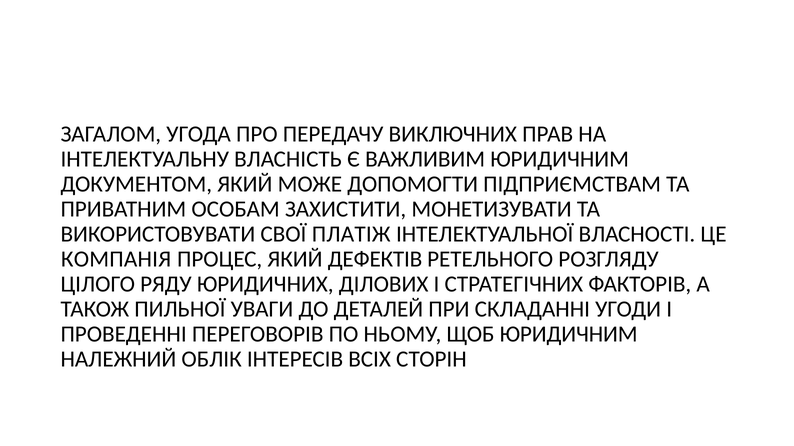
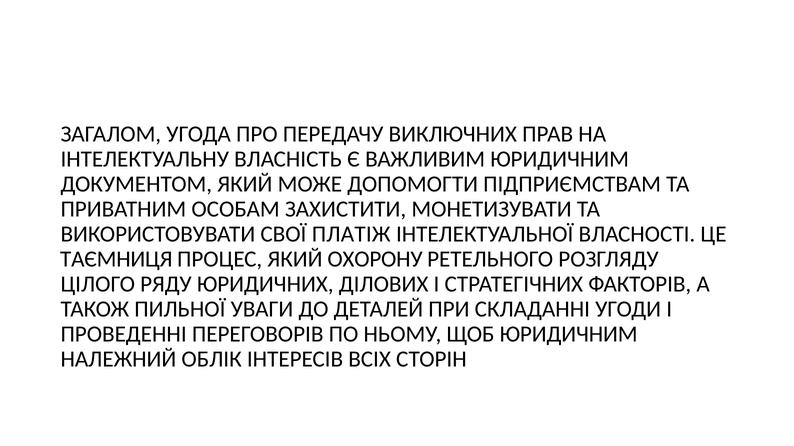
КОМПАНІЯ: КОМПАНІЯ -> ТАЄМНИЦЯ (116, 259)
ДЕФЕКТІВ: ДЕФЕКТІВ -> ОХОРОНУ (375, 259)
